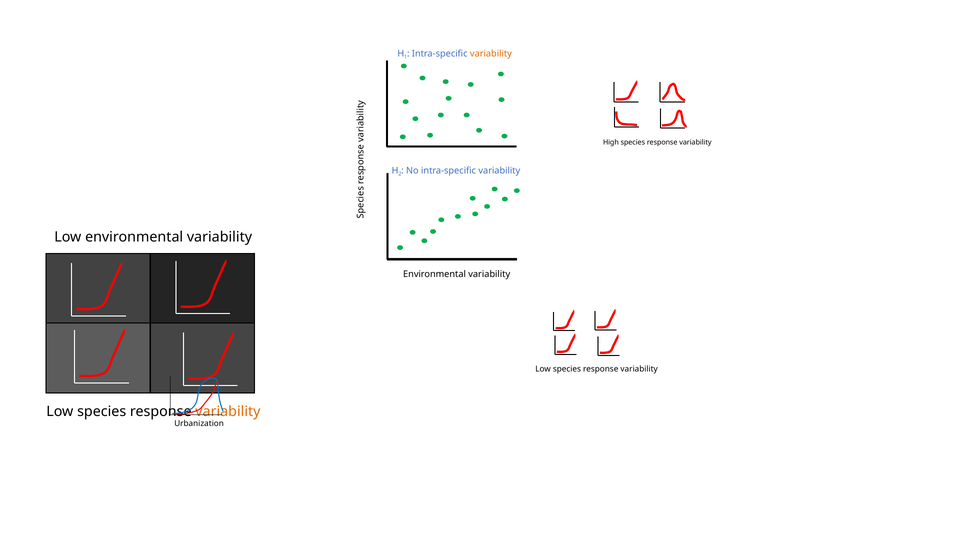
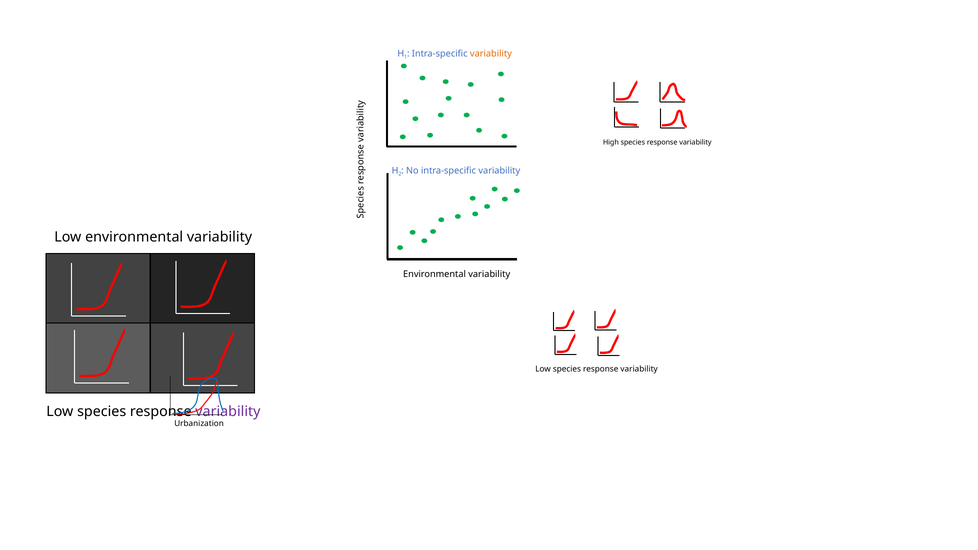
variability colour: orange -> purple (228, 412)
